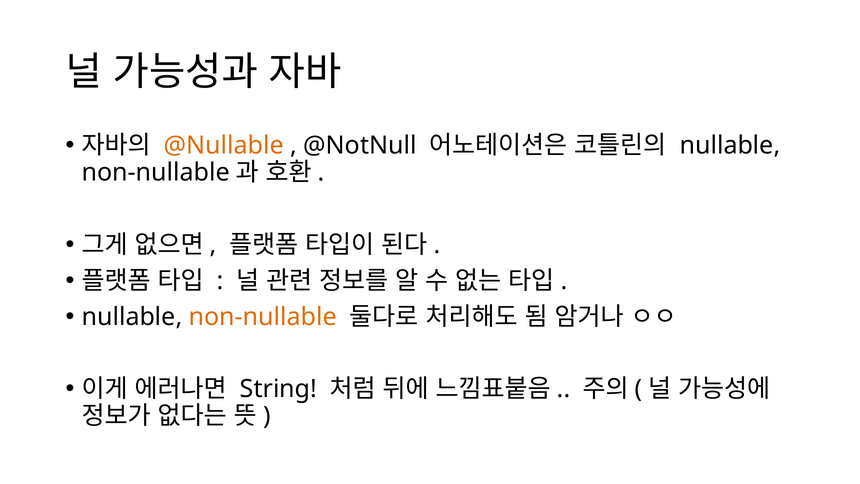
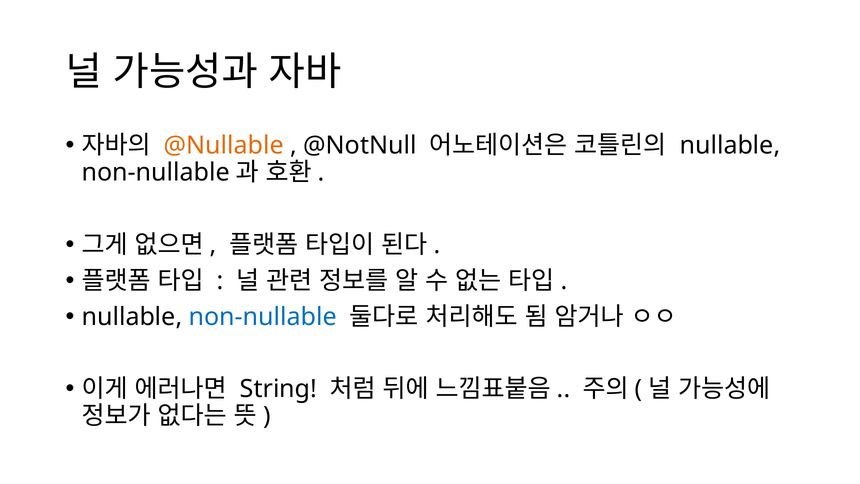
non-nullable colour: orange -> blue (263, 317)
